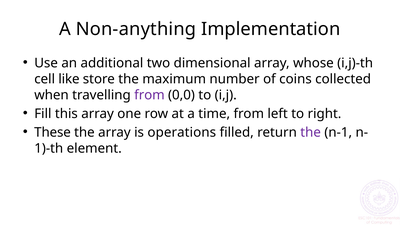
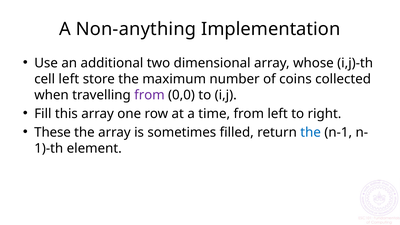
cell like: like -> left (69, 79)
operations: operations -> sometimes (182, 132)
the colour: purple -> blue (311, 132)
